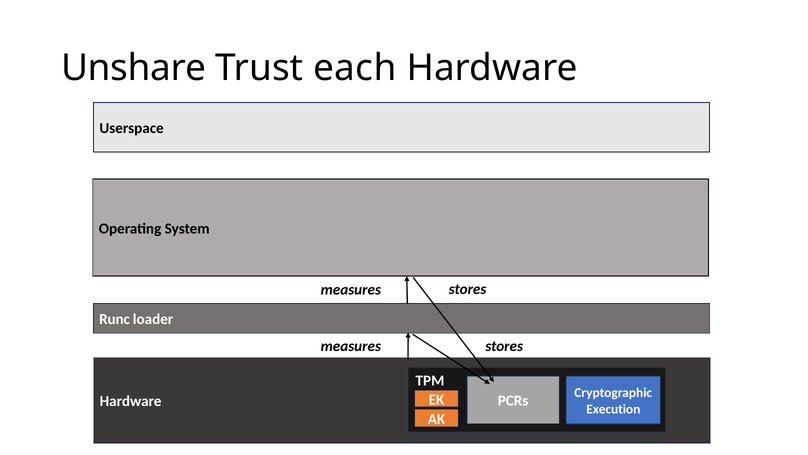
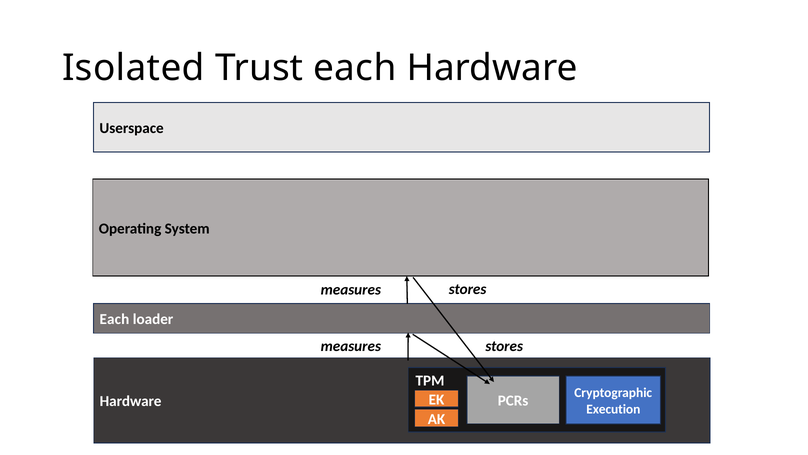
Unshare: Unshare -> Isolated (133, 68)
Runc: Runc -> Each (114, 319)
